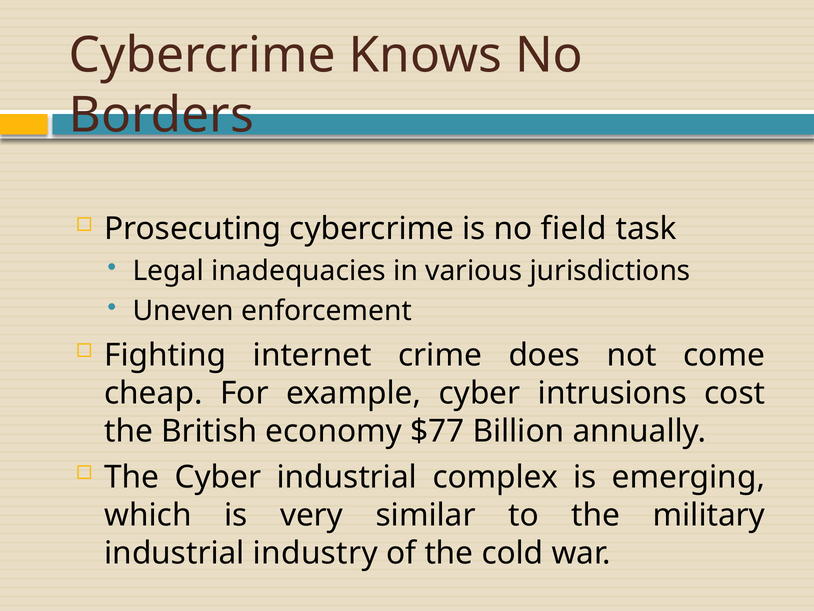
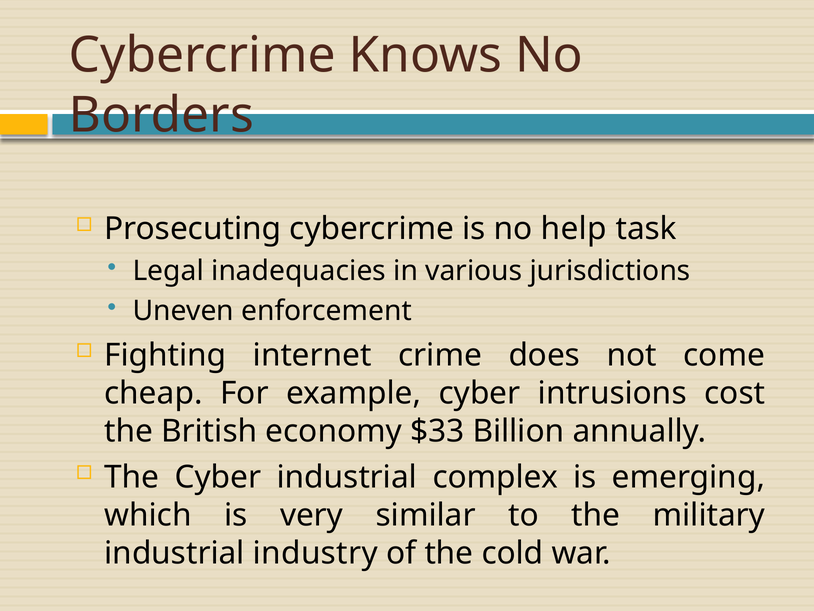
field: field -> help (574, 229)
$77: $77 -> $33 (437, 431)
